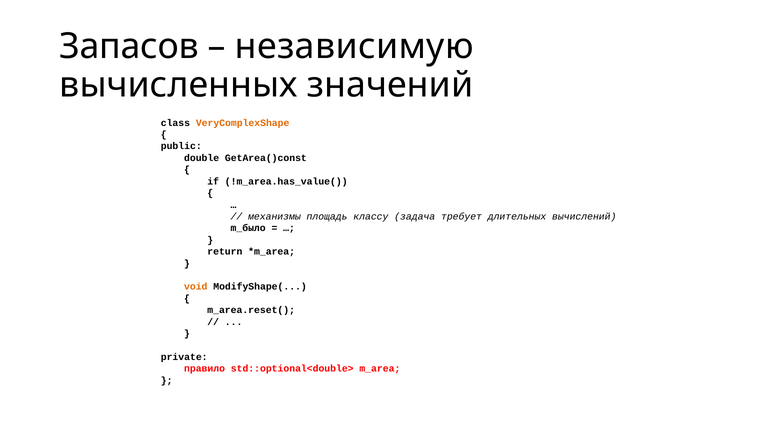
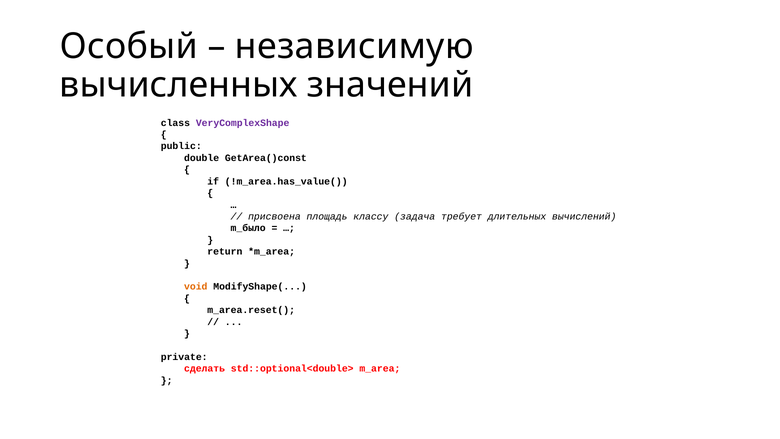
Запасов: Запасов -> Особый (129, 46)
VeryComplexShape colour: orange -> purple (243, 123)
механизмы: механизмы -> присвоена (274, 216)
правило: правило -> сделать (205, 368)
